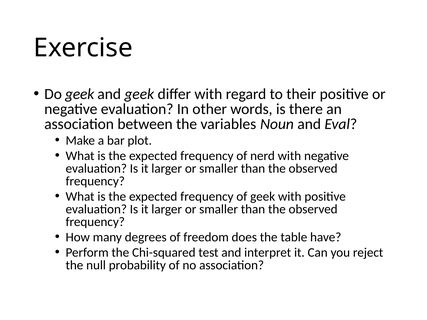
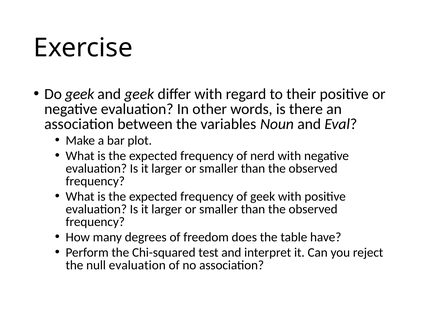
null probability: probability -> evaluation (137, 266)
